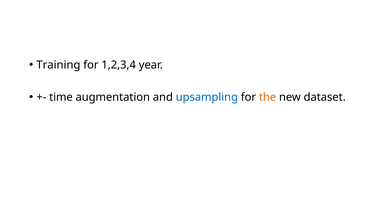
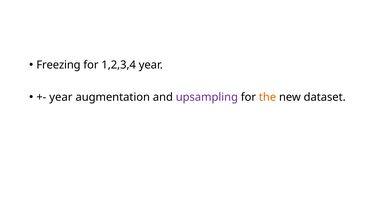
Training: Training -> Freezing (58, 65)
time: time -> year (61, 97)
upsampling colour: blue -> purple (207, 97)
